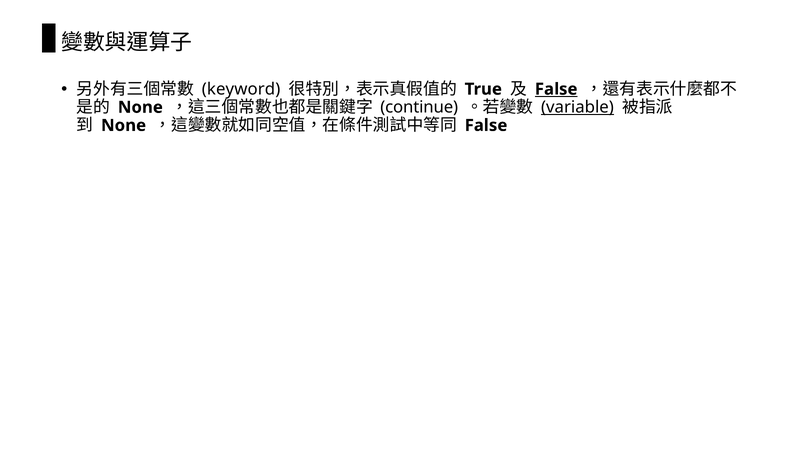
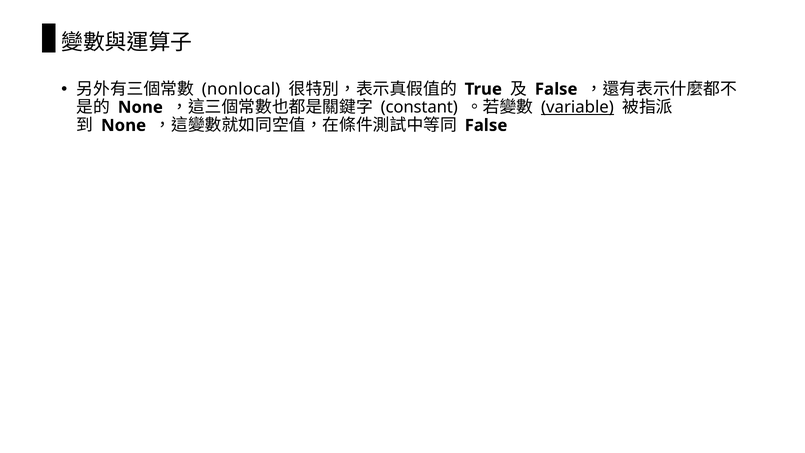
keyword: keyword -> nonlocal (241, 89)
False underline: present -> none (556, 89)
continue: continue -> constant (419, 107)
